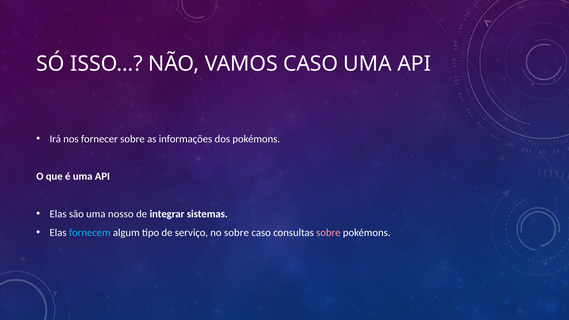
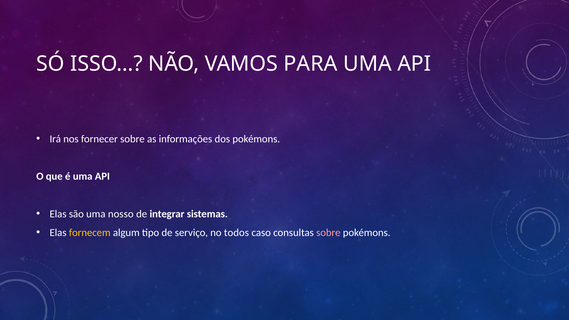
VAMOS CASO: CASO -> PARA (311, 64)
fornecem colour: light blue -> yellow (90, 233)
no sobre: sobre -> todos (236, 233)
